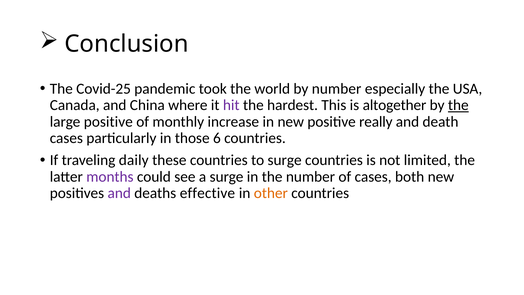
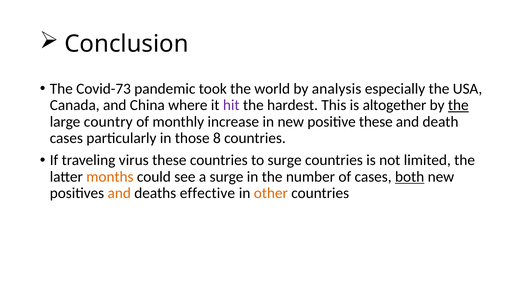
Covid-25: Covid-25 -> Covid-73 (104, 89)
by number: number -> analysis (337, 89)
large positive: positive -> country (108, 122)
positive really: really -> these (376, 122)
6: 6 -> 8 (217, 138)
daily: daily -> virus (134, 160)
months colour: purple -> orange (110, 177)
both underline: none -> present (410, 177)
and colour: purple -> orange (119, 193)
